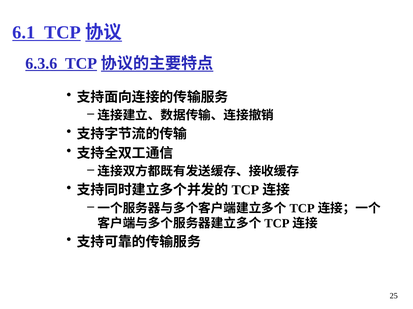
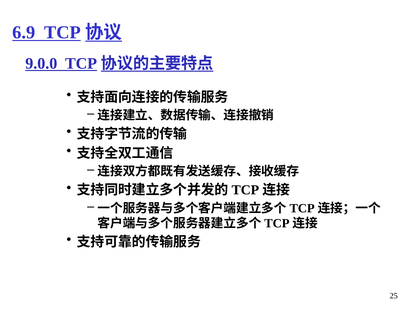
6.1: 6.1 -> 6.9 (24, 33)
6.3.6: 6.3.6 -> 9.0.0 (41, 64)
